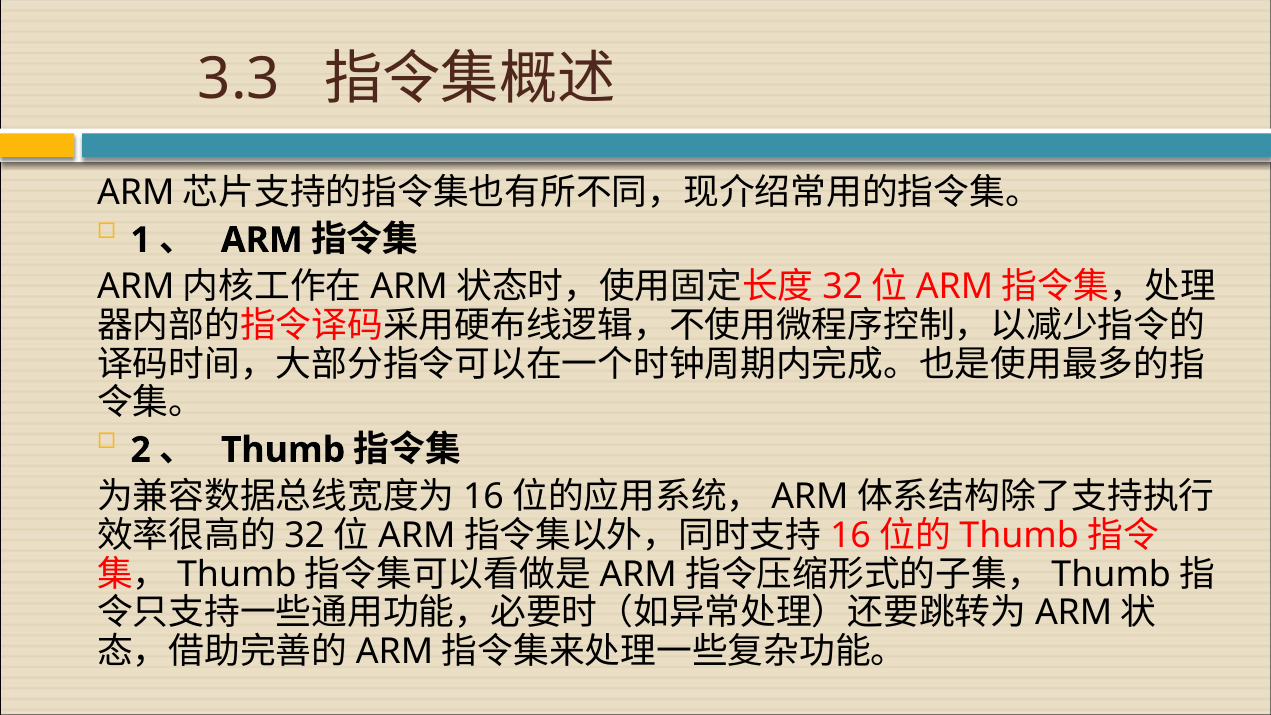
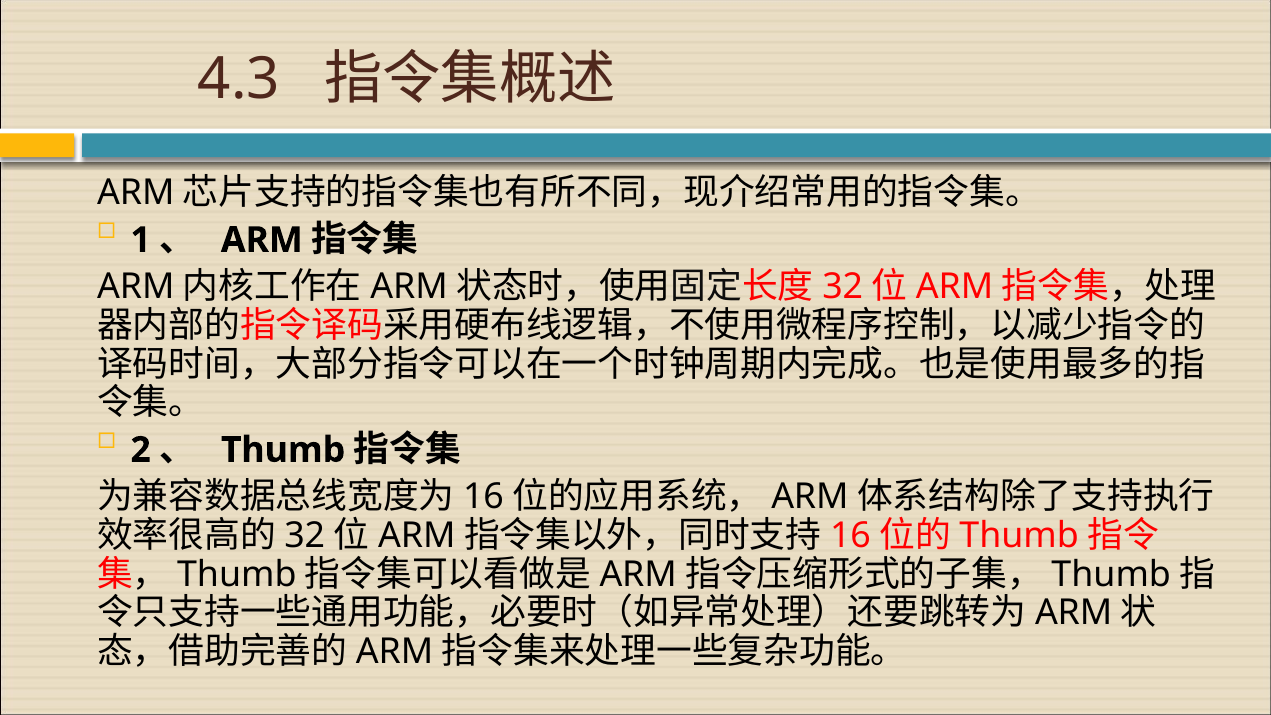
3.3: 3.3 -> 4.3 (239, 80)
